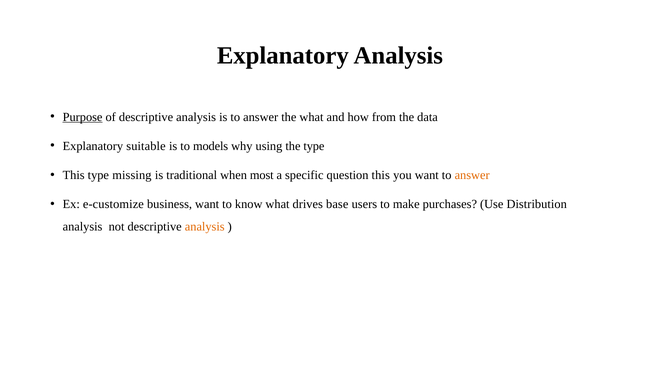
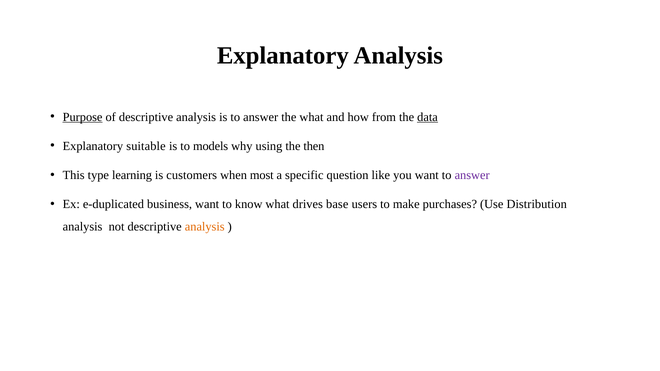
data underline: none -> present (428, 117)
the type: type -> then (314, 146)
missing: missing -> learning (132, 175)
traditional: traditional -> customers (192, 175)
question this: this -> like (381, 175)
answer colour: orange -> purple (472, 175)
e-customize: e-customize -> e-duplicated (113, 204)
